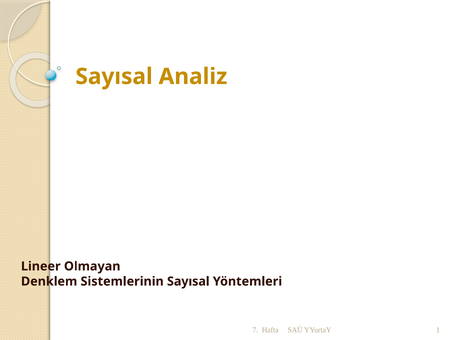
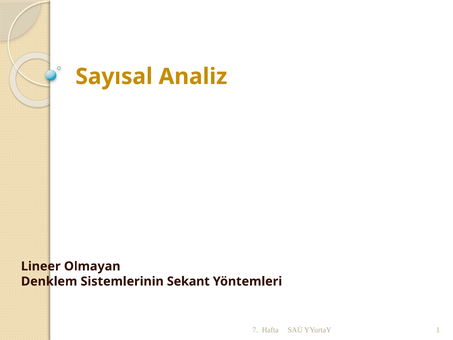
Sistemlerinin Sayısal: Sayısal -> Sekant (188, 281)
